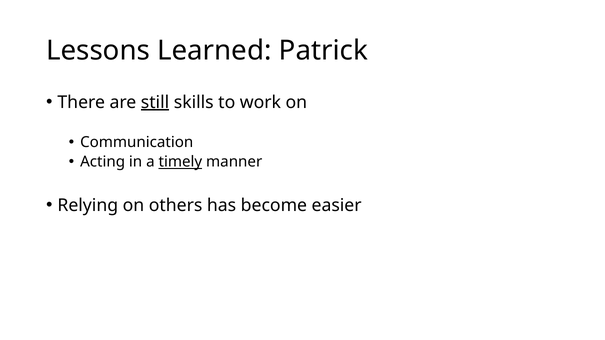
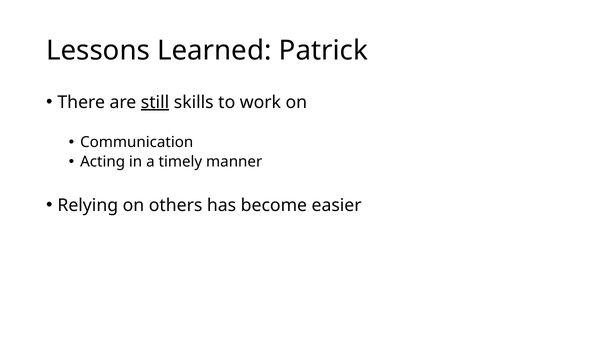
timely underline: present -> none (180, 162)
